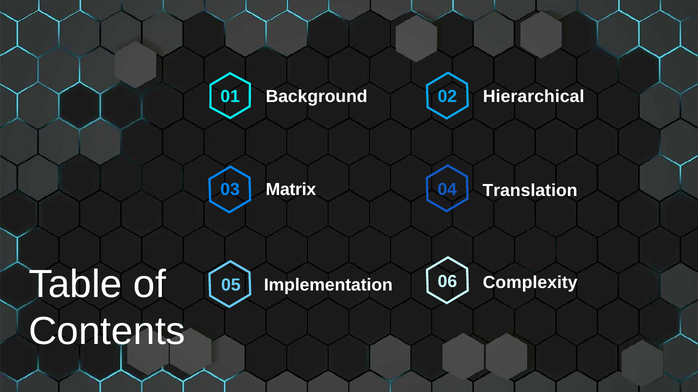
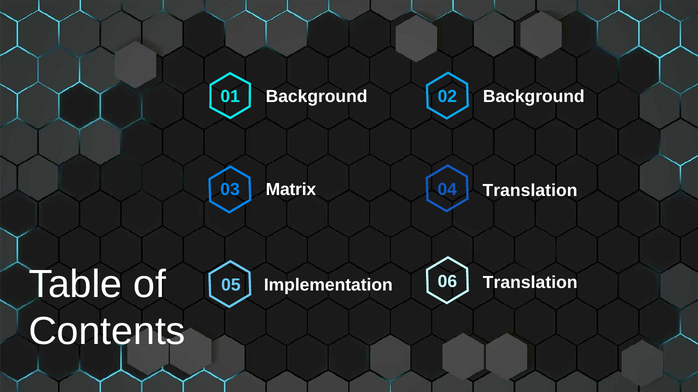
01 Hierarchical: Hierarchical -> Background (534, 97)
05 Complexity: Complexity -> Translation (530, 283)
